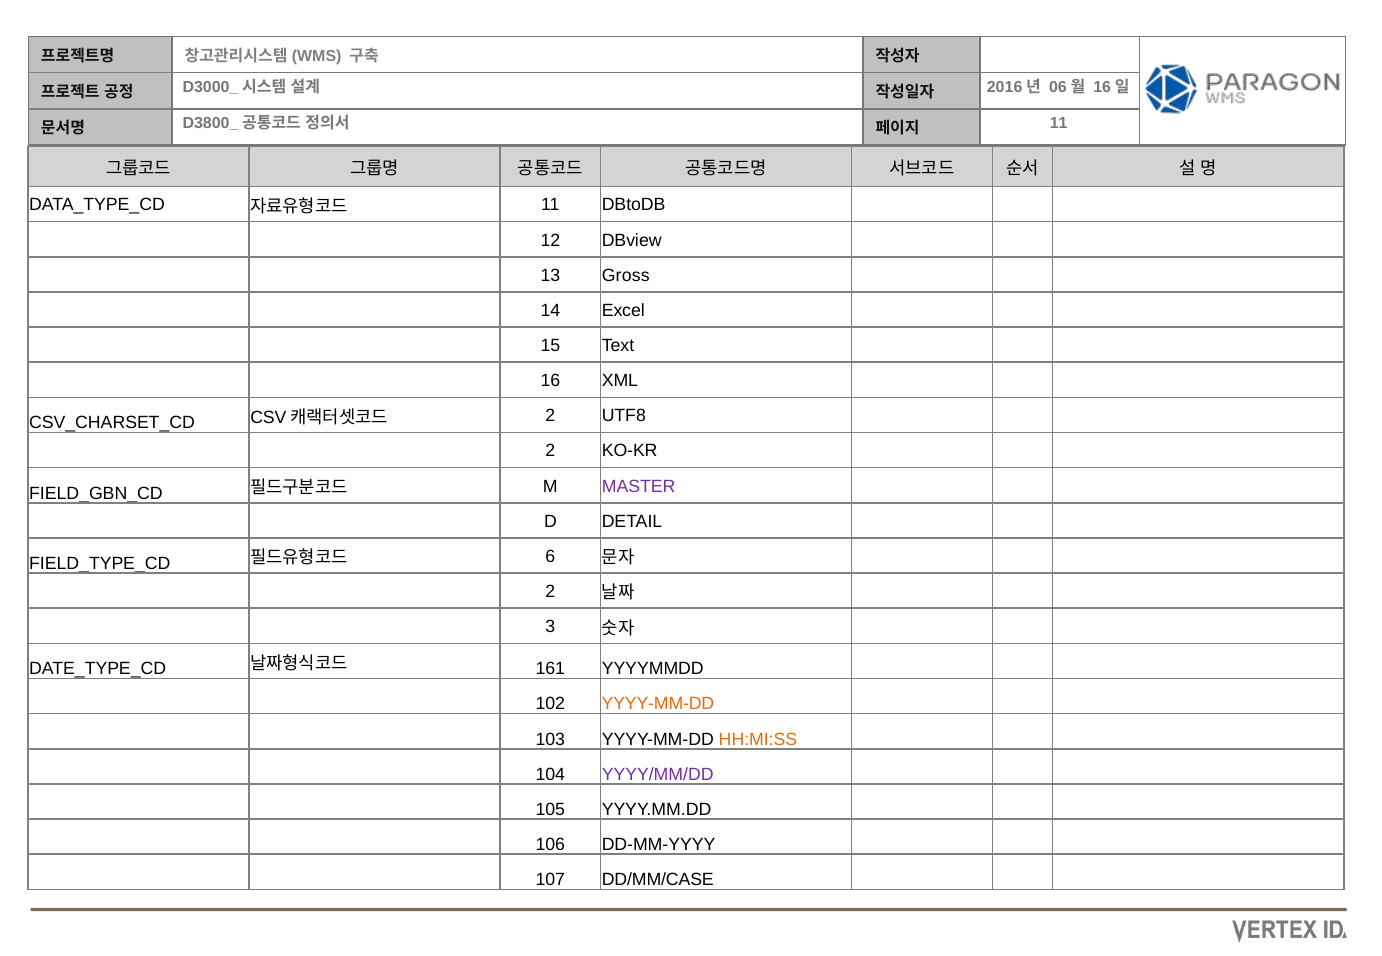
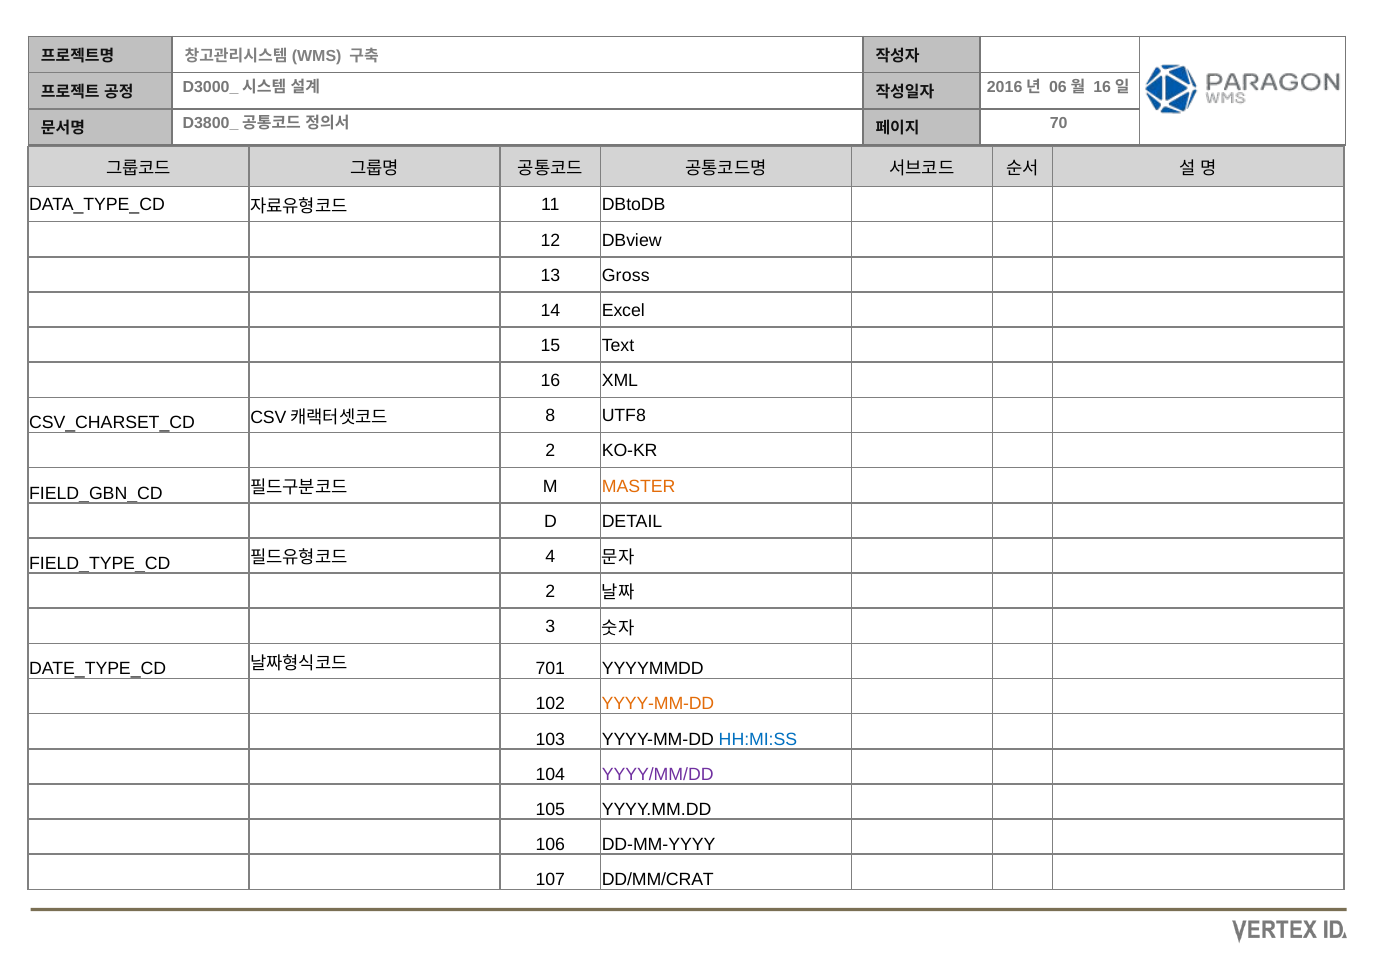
11: 11 -> 70 (1059, 124)
2: 2 -> 8 (550, 416)
MASTER colour: purple -> orange (639, 487)
6: 6 -> 4 (550, 557)
161: 161 -> 701 (550, 669)
HH:MI:SS colour: orange -> blue (758, 740)
DD/MM/CASE: DD/MM/CASE -> DD/MM/CRAT (658, 880)
